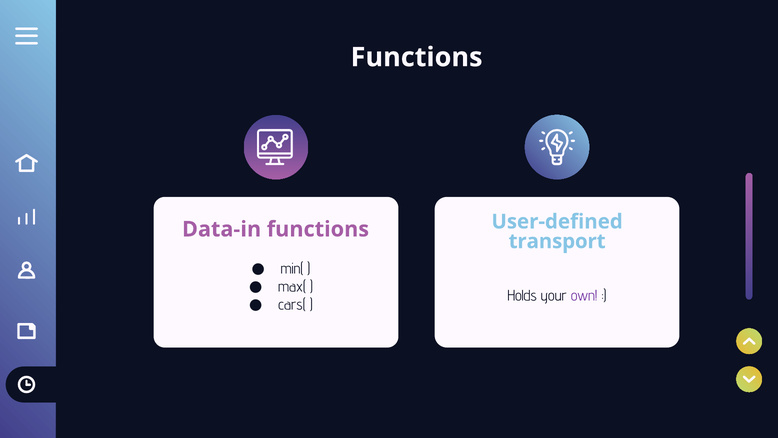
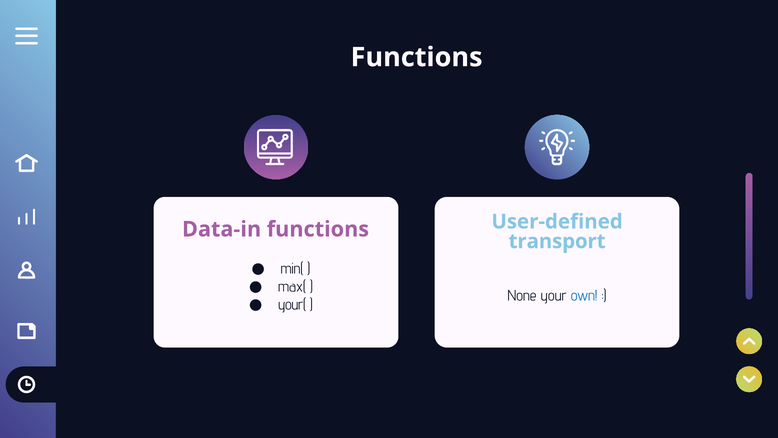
Holds: Holds -> None (522, 296)
own colour: purple -> blue (584, 296)
cars(: cars( -> your( (292, 305)
